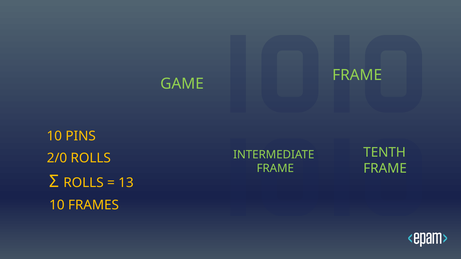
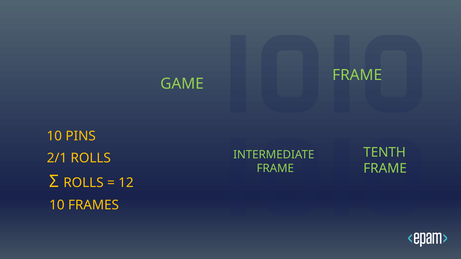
2/0: 2/0 -> 2/1 (57, 158)
13: 13 -> 12 (126, 183)
